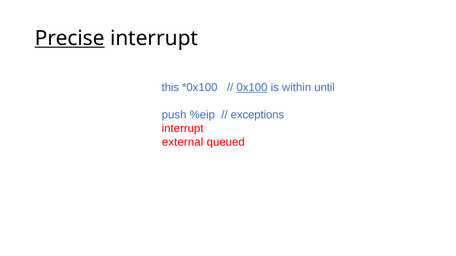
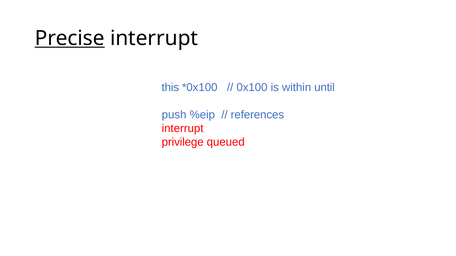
0x100 underline: present -> none (252, 87)
exceptions: exceptions -> references (257, 115)
external: external -> privilege (183, 142)
